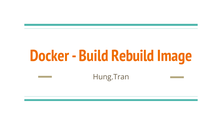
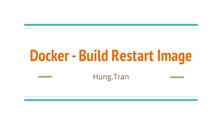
Rebuild: Rebuild -> Restart (133, 56)
